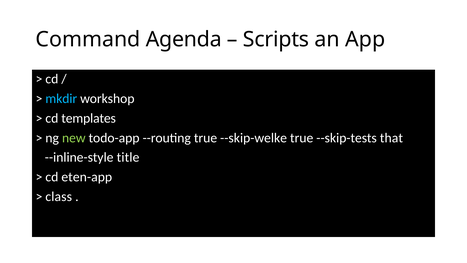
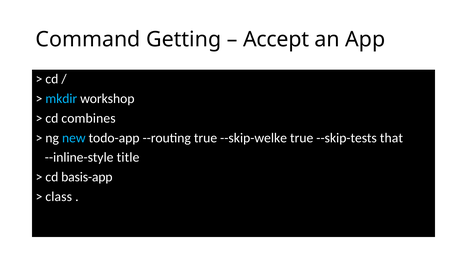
Agenda: Agenda -> Getting (184, 39)
Scripts: Scripts -> Accept (276, 39)
templates: templates -> combines (88, 118)
new colour: light green -> light blue (74, 138)
eten-app: eten-app -> basis-app (87, 177)
